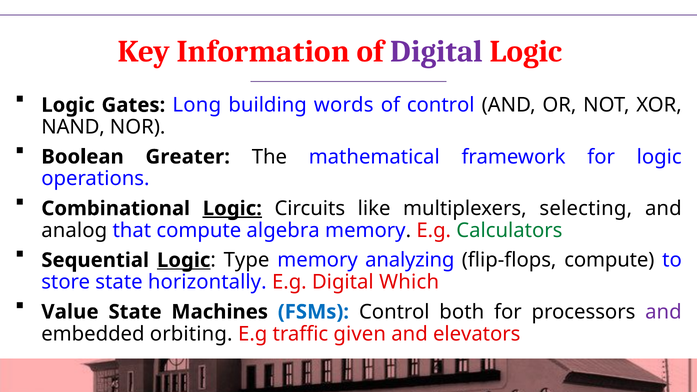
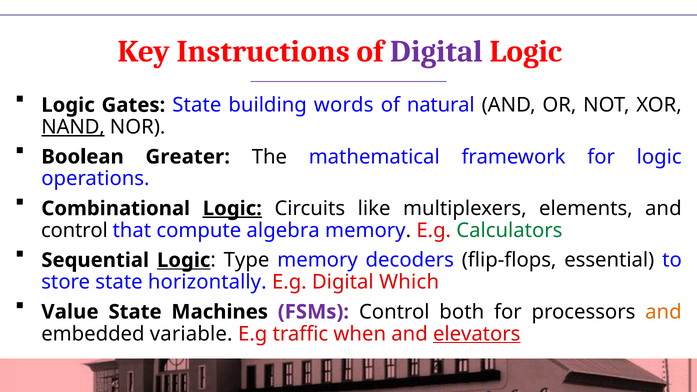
Information: Information -> Instructions (263, 52)
Gates Long: Long -> State (197, 105)
of control: control -> natural (441, 105)
NAND underline: none -> present (73, 127)
selecting: selecting -> elements (586, 209)
analog: analog -> control (74, 230)
analyzing: analyzing -> decoders (410, 260)
flip-flops compute: compute -> essential (609, 260)
FSMs colour: blue -> purple (313, 312)
and colour: purple -> orange (663, 312)
orbiting: orbiting -> variable (191, 334)
given: given -> when (360, 334)
elevators underline: none -> present (477, 334)
